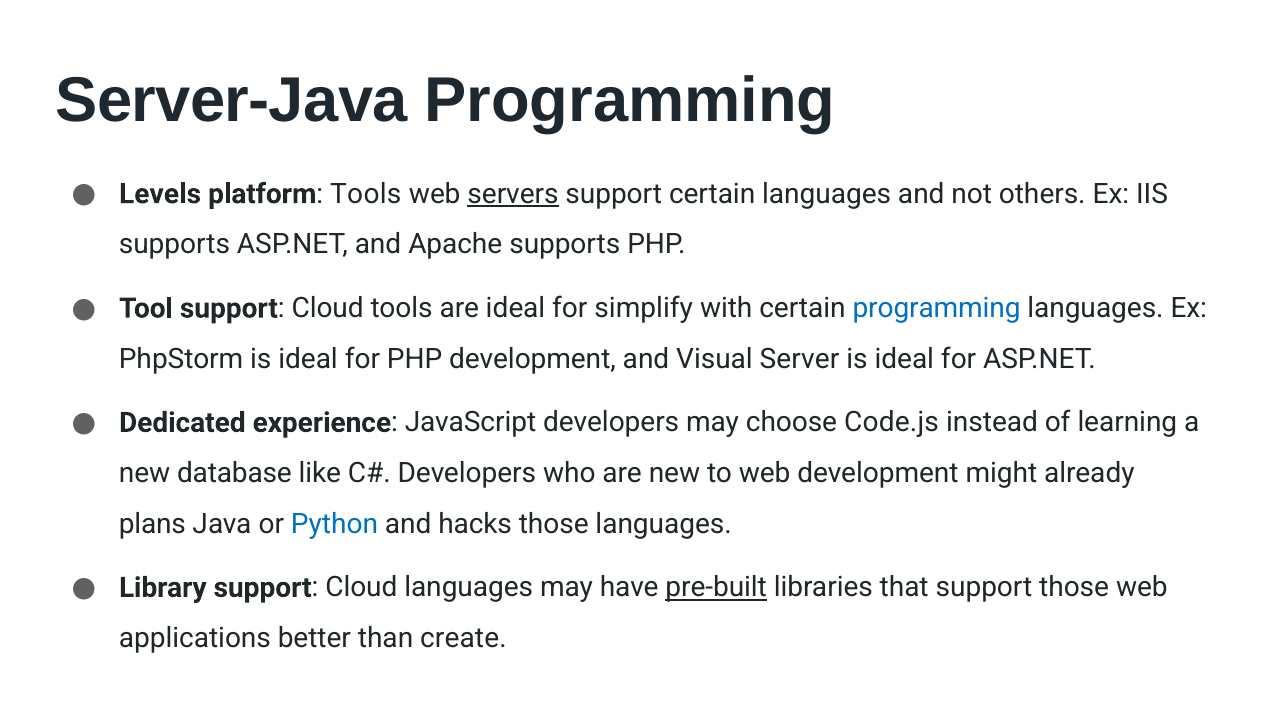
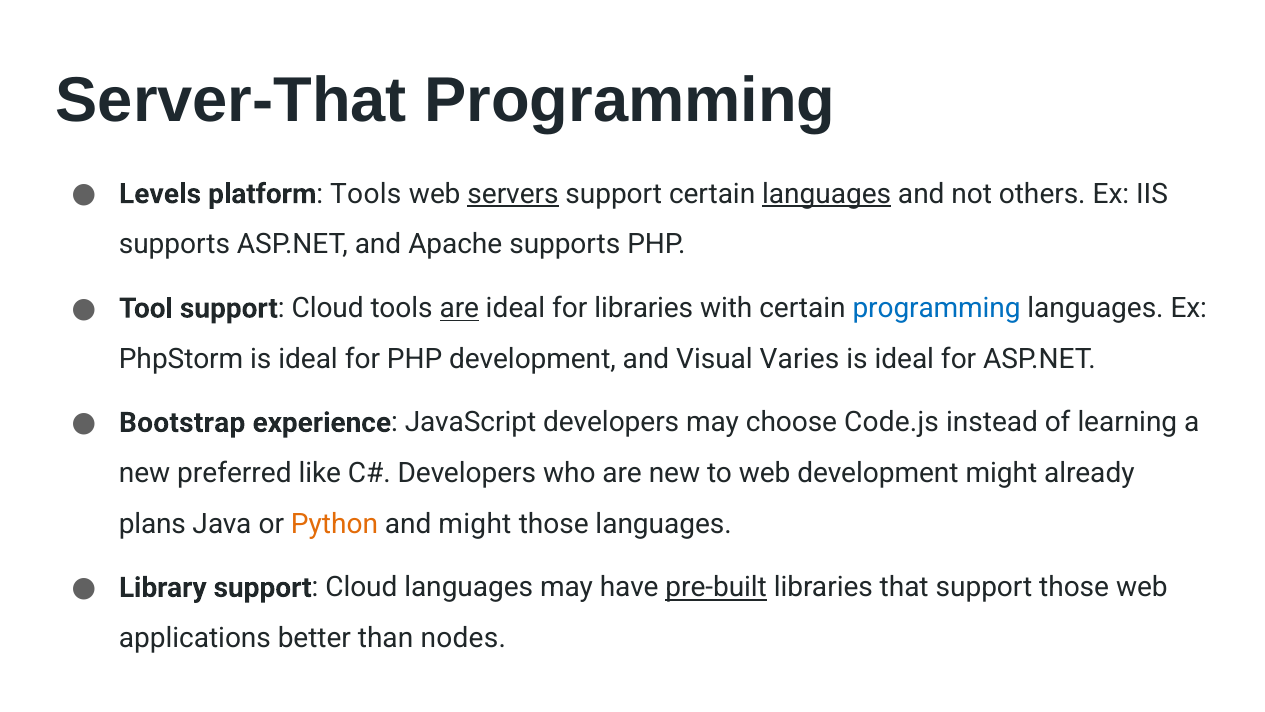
Server-Java: Server-Java -> Server-That (231, 101)
languages underline: none -> present (827, 194)
are underline: none -> present (459, 308)
for simplify: simplify -> libraries (644, 308)
Server: Server -> Varies (799, 359)
Dedicated: Dedicated -> Bootstrap (182, 422)
database: database -> preferred (234, 473)
Python colour: blue -> orange (335, 524)
and hacks: hacks -> might (475, 524)
create: create -> nodes (463, 638)
